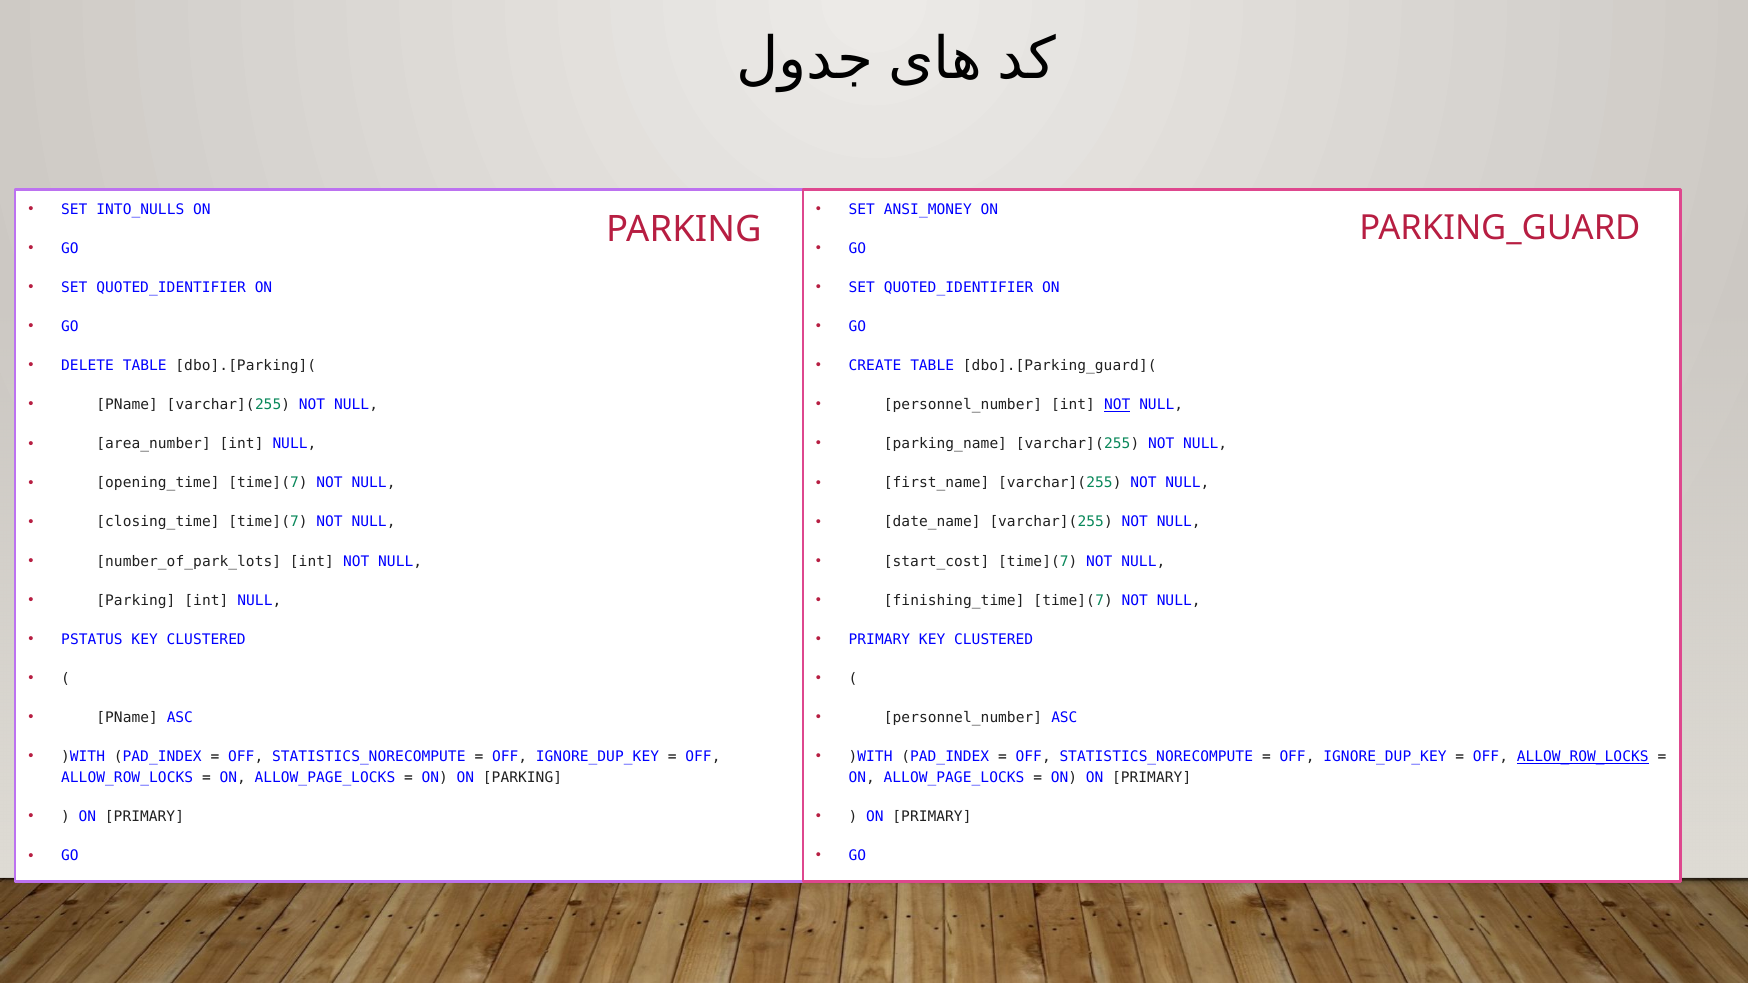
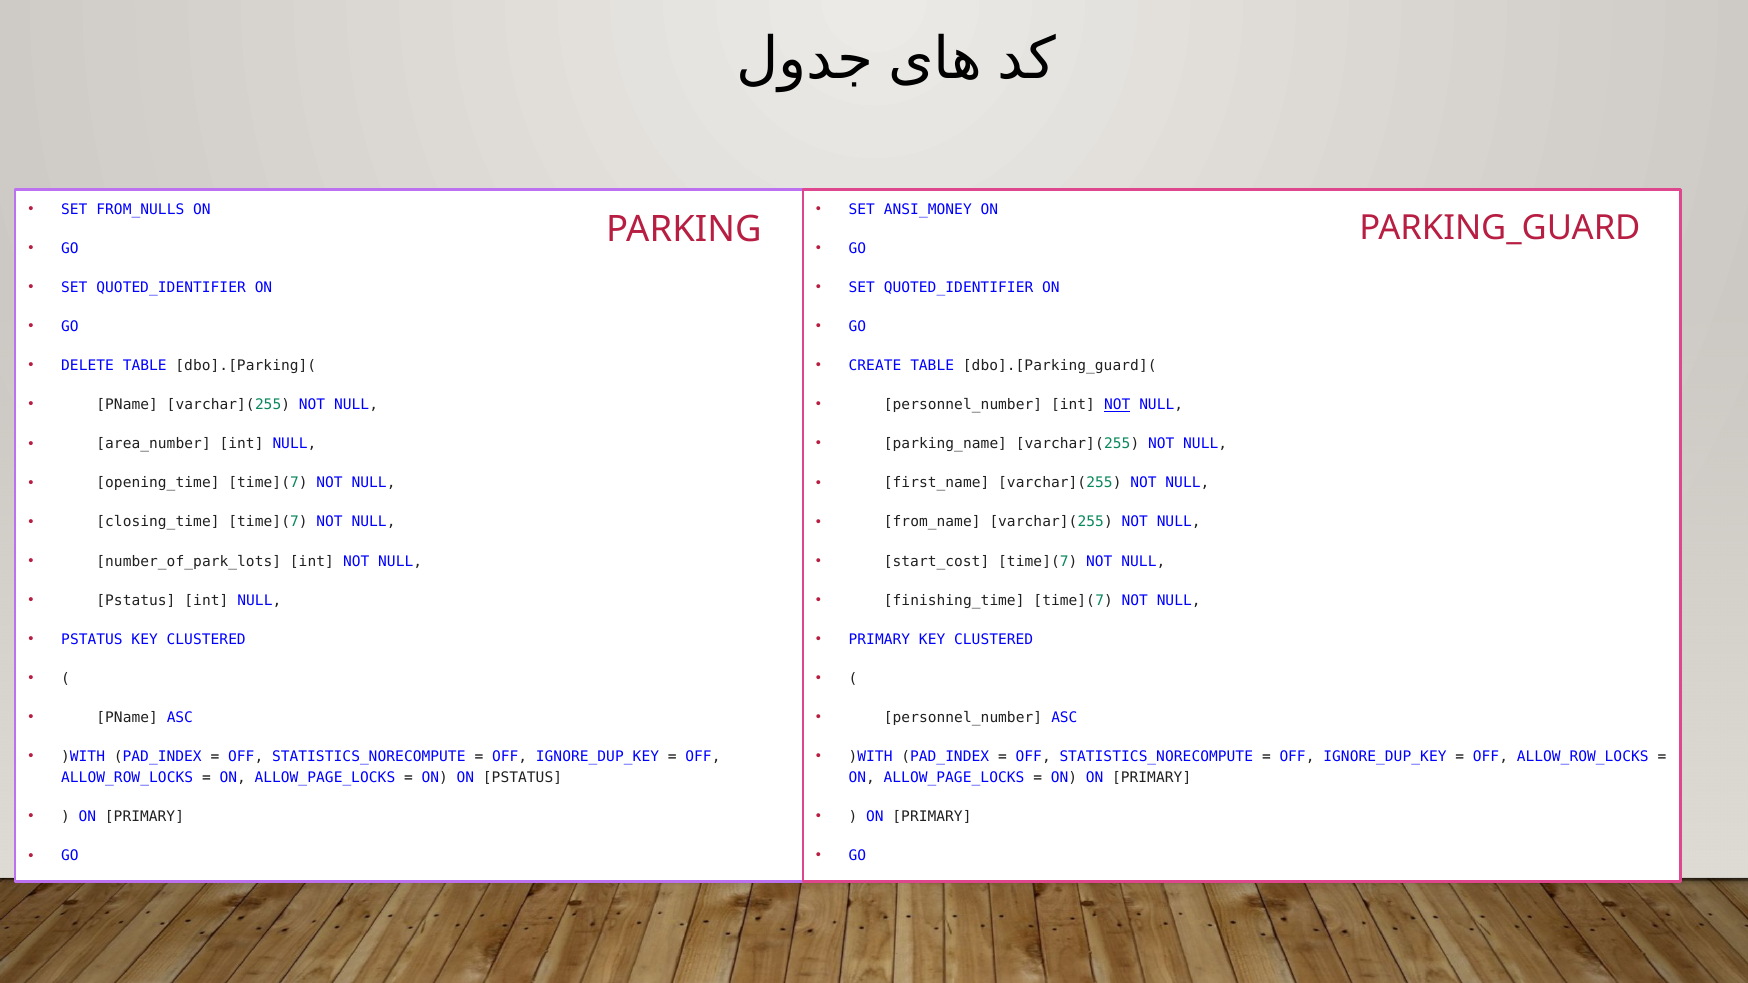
INTO_NULLS: INTO_NULLS -> FROM_NULLS (140, 209)
date_name: date_name -> from_name (932, 522)
Parking: Parking -> Pstatus (136, 601)
ALLOW_ROW_LOCKS underline: present -> none (1583, 757)
ON PARKING: PARKING -> PSTATUS (523, 778)
